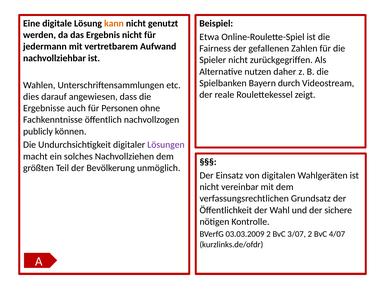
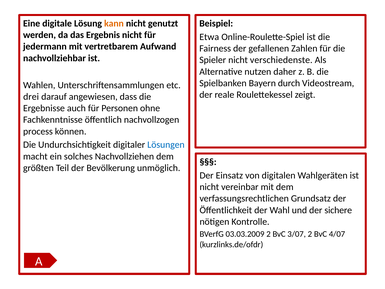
zurückgegriffen: zurückgegriffen -> verschiedenste (281, 60)
dies: dies -> drei (31, 97)
publicly: publicly -> process (38, 131)
Lösungen colour: purple -> blue (166, 145)
